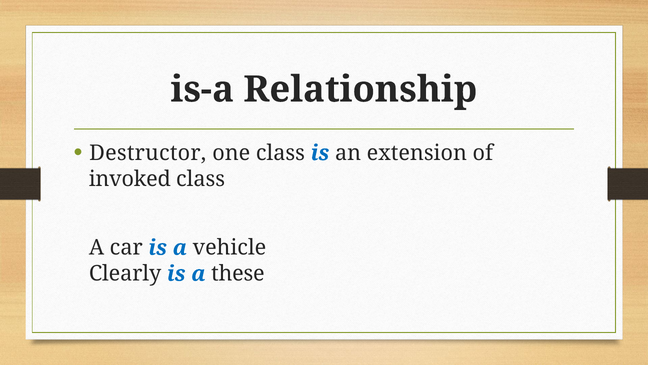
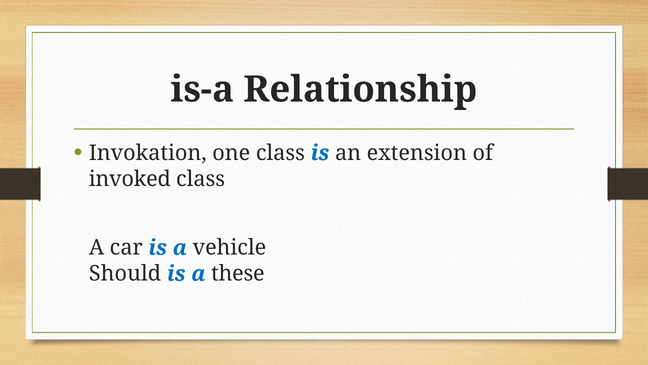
Destructor: Destructor -> Invokation (148, 153)
Clearly: Clearly -> Should (125, 273)
